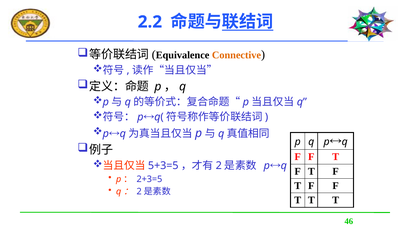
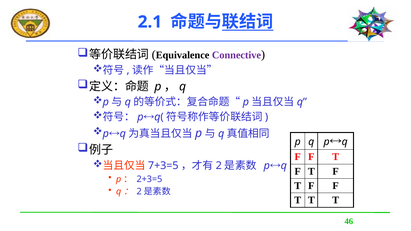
2.2: 2.2 -> 2.1 (150, 22)
Connective colour: orange -> purple (236, 55)
5+3=5: 5+3=5 -> 7+3=5 (163, 166)
